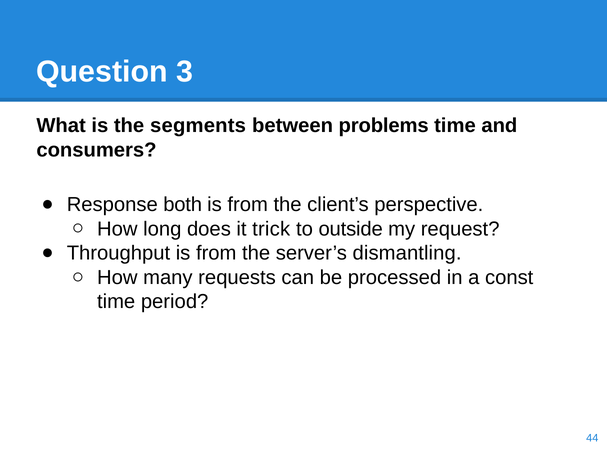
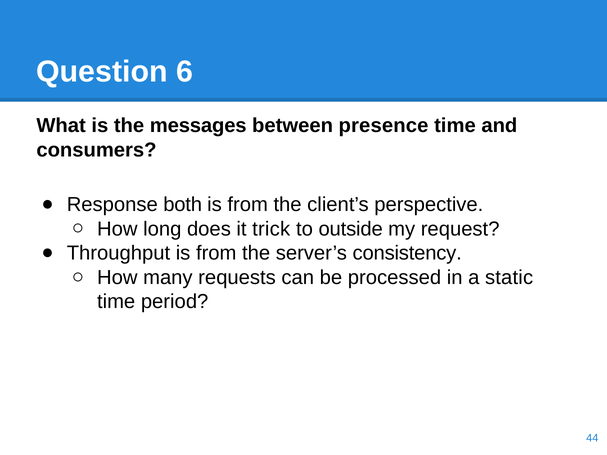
3: 3 -> 6 (185, 72)
segments: segments -> messages (198, 126)
problems: problems -> presence (384, 126)
dismantling: dismantling -> consistency (407, 253)
const: const -> static (509, 278)
